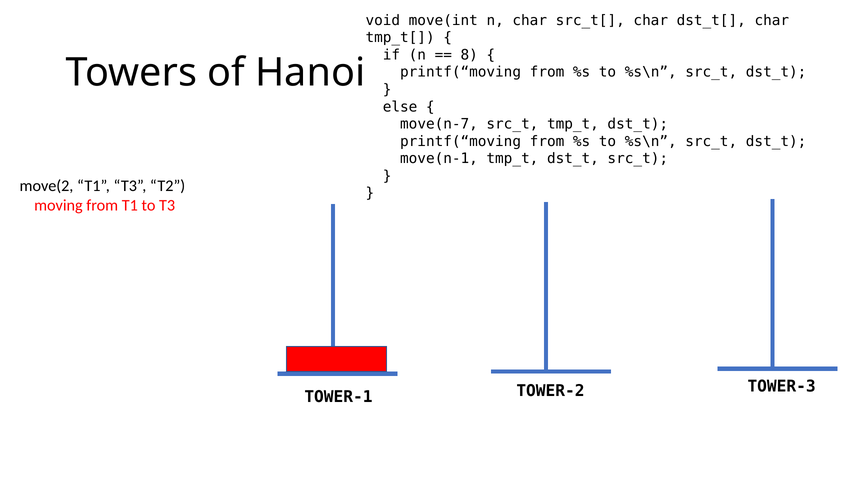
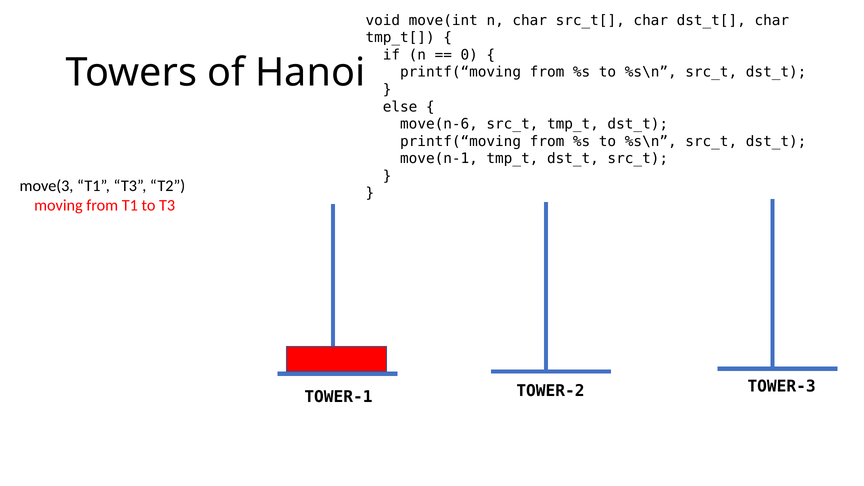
8: 8 -> 0 (469, 55)
move(n-7: move(n-7 -> move(n-6 (439, 124)
move(2: move(2 -> move(3 (46, 186)
